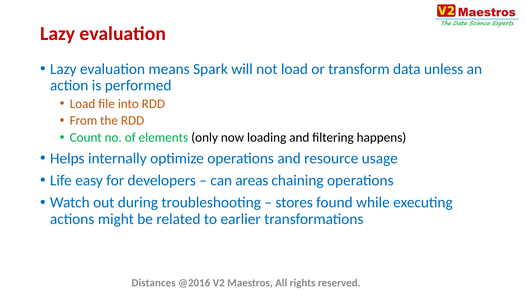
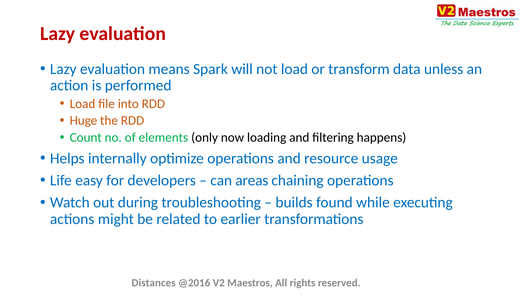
From: From -> Huge (83, 121)
stores: stores -> builds (294, 202)
